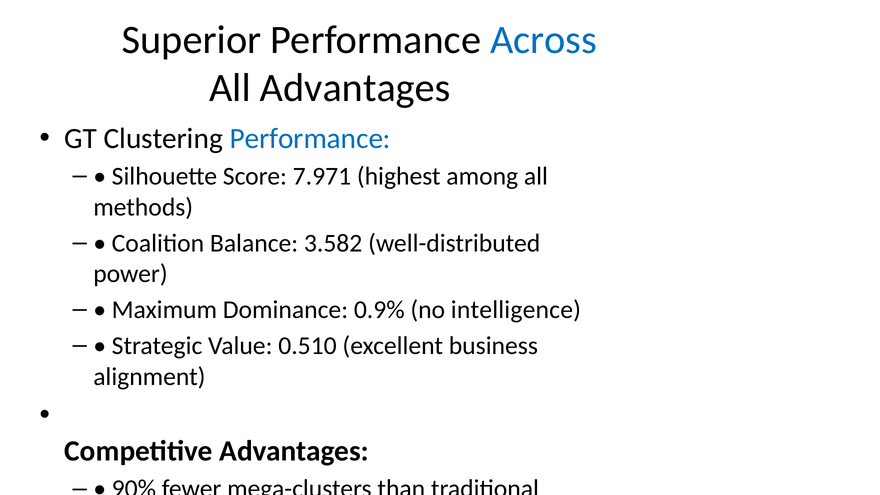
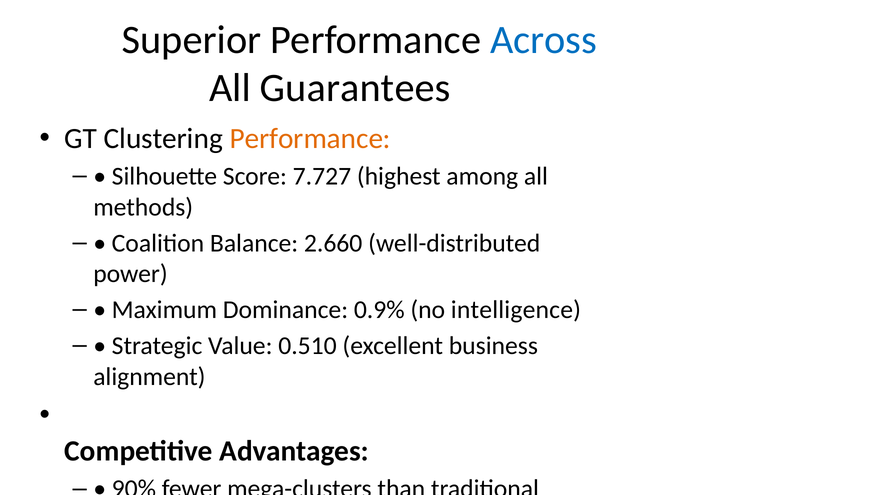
All Advantages: Advantages -> Guarantees (355, 88)
Performance colour: blue -> orange (310, 138)
7.971: 7.971 -> 7.727 (322, 176)
3.582: 3.582 -> 2.660 (333, 243)
